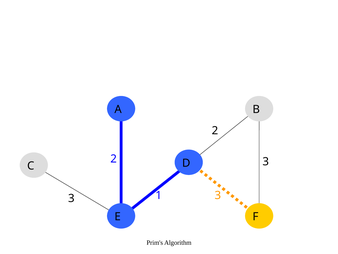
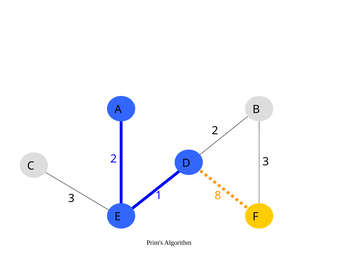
1 3: 3 -> 8 (218, 195)
